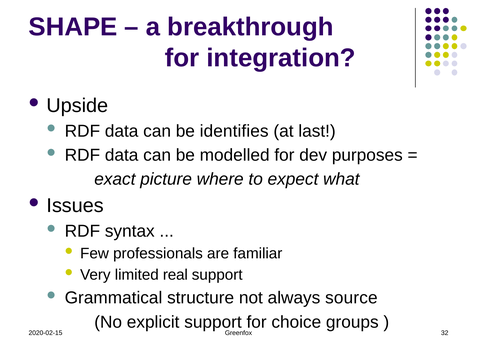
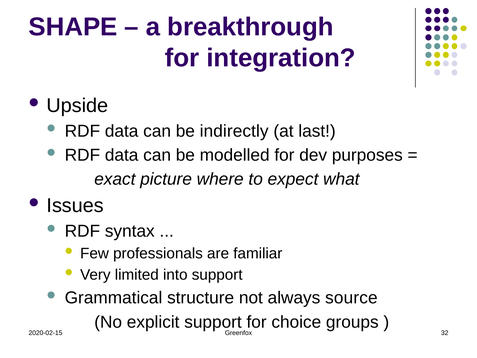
identifies: identifies -> indirectly (234, 131)
real: real -> into (175, 275)
